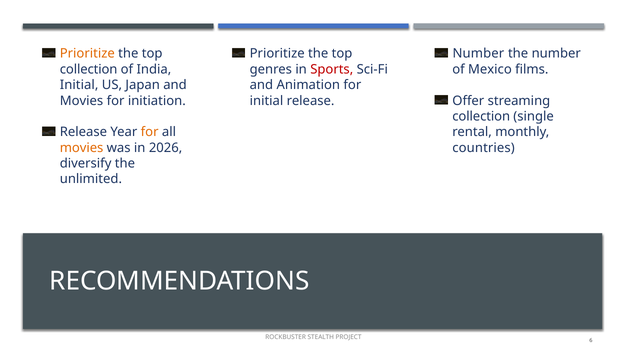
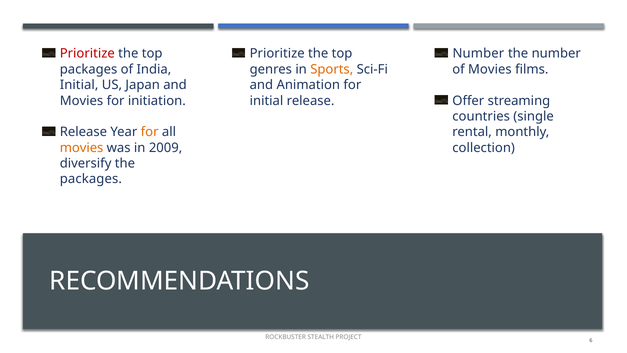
Prioritize colour: orange -> red (87, 54)
collection: collection -> packages (89, 69)
Sports colour: red -> orange (332, 69)
of Mexico: Mexico -> Movies (490, 69)
collection: collection -> countries (481, 116)
2026: 2026 -> 2009 (166, 148)
countries: countries -> collection (484, 148)
unlimited: unlimited -> packages (91, 179)
